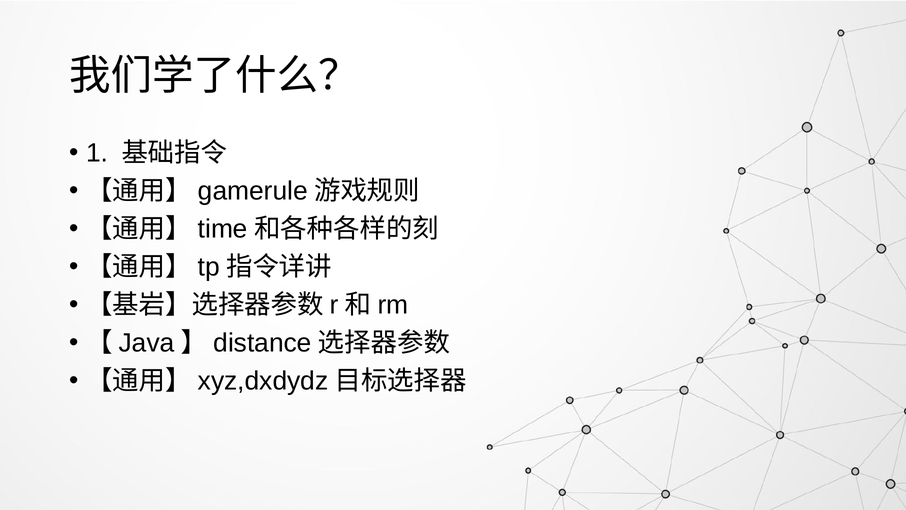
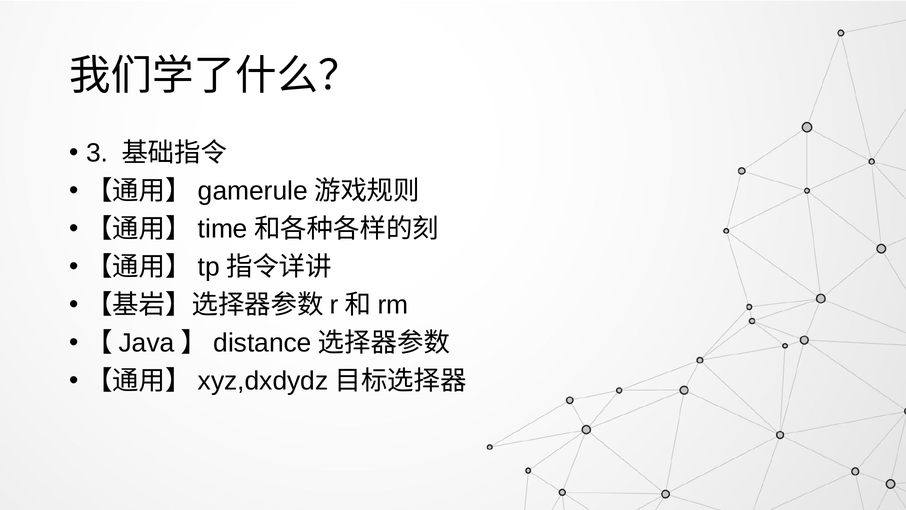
1: 1 -> 3 (97, 153)
